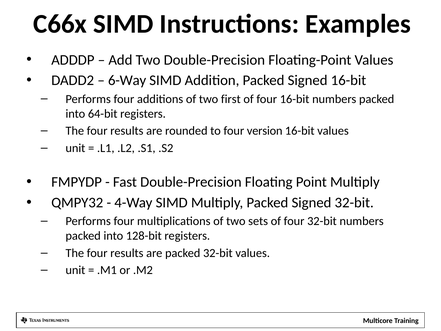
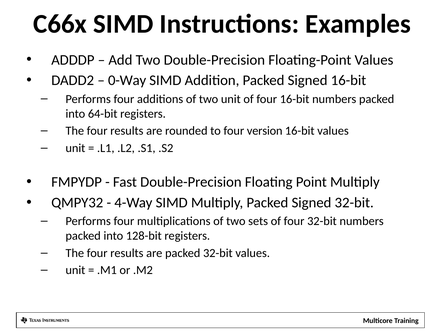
6-Way: 6-Way -> 0-Way (127, 80)
two first: first -> unit (231, 99)
